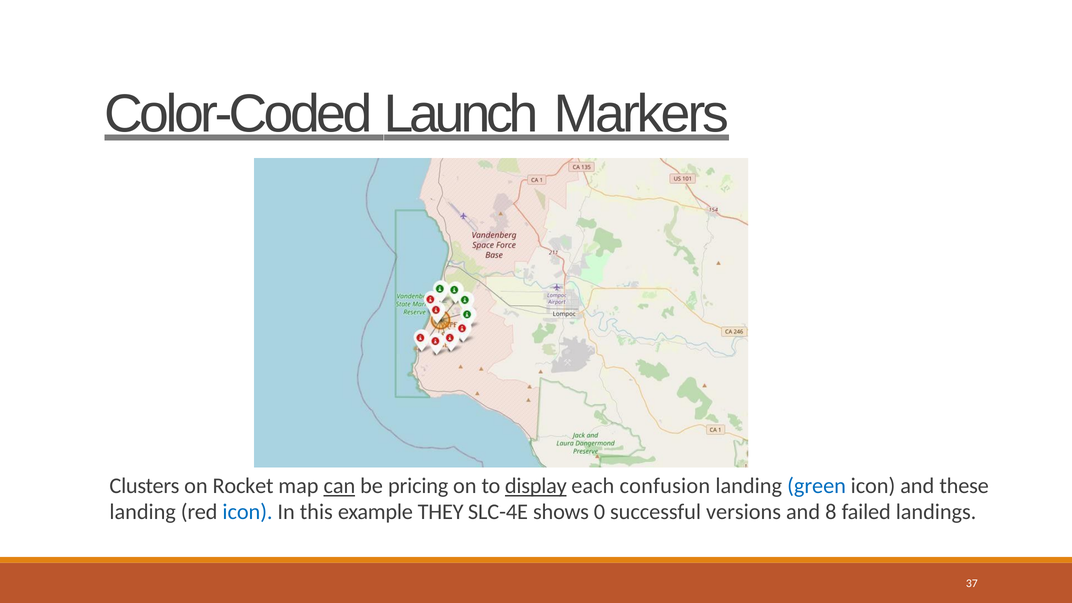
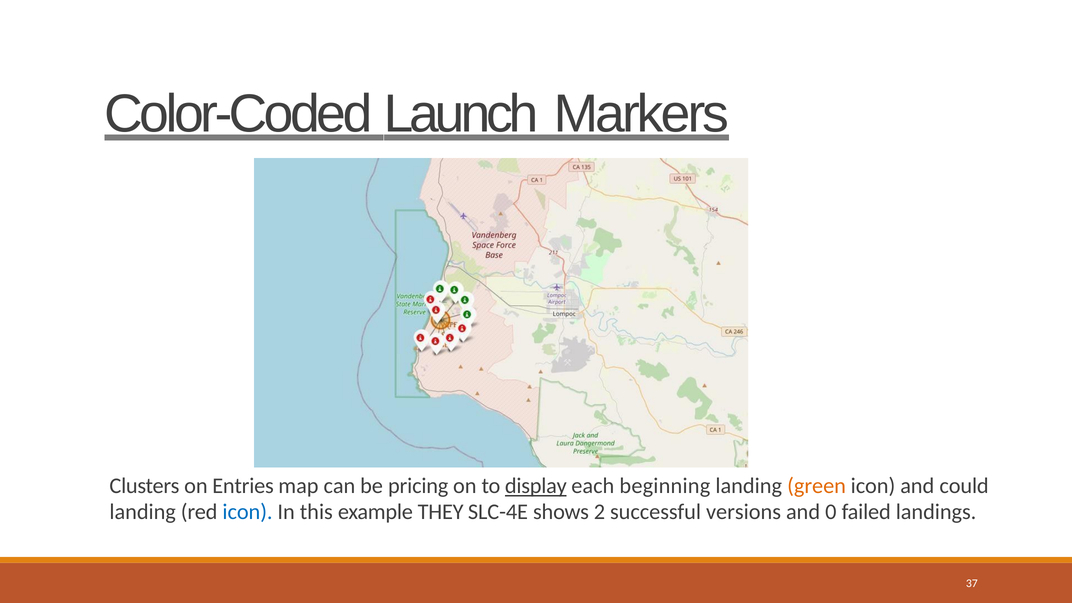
Rocket: Rocket -> Entries (243, 486)
can underline: present -> none (339, 486)
confusion: confusion -> beginning (665, 486)
green colour: blue -> orange (817, 486)
these: these -> could (964, 486)
0: 0 -> 2 (599, 512)
8: 8 -> 0 (831, 512)
